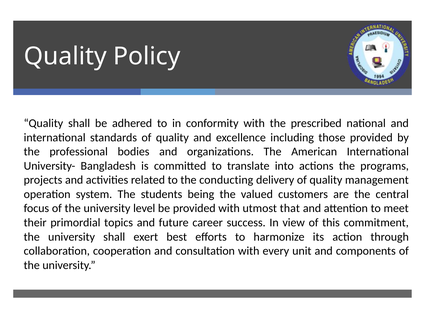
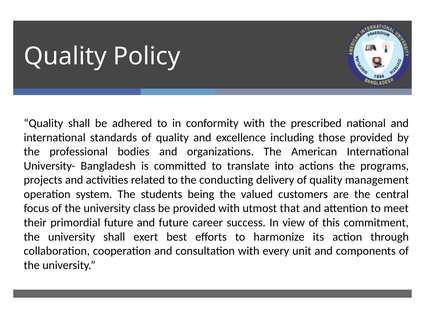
level: level -> class (144, 208)
primordial topics: topics -> future (119, 222)
